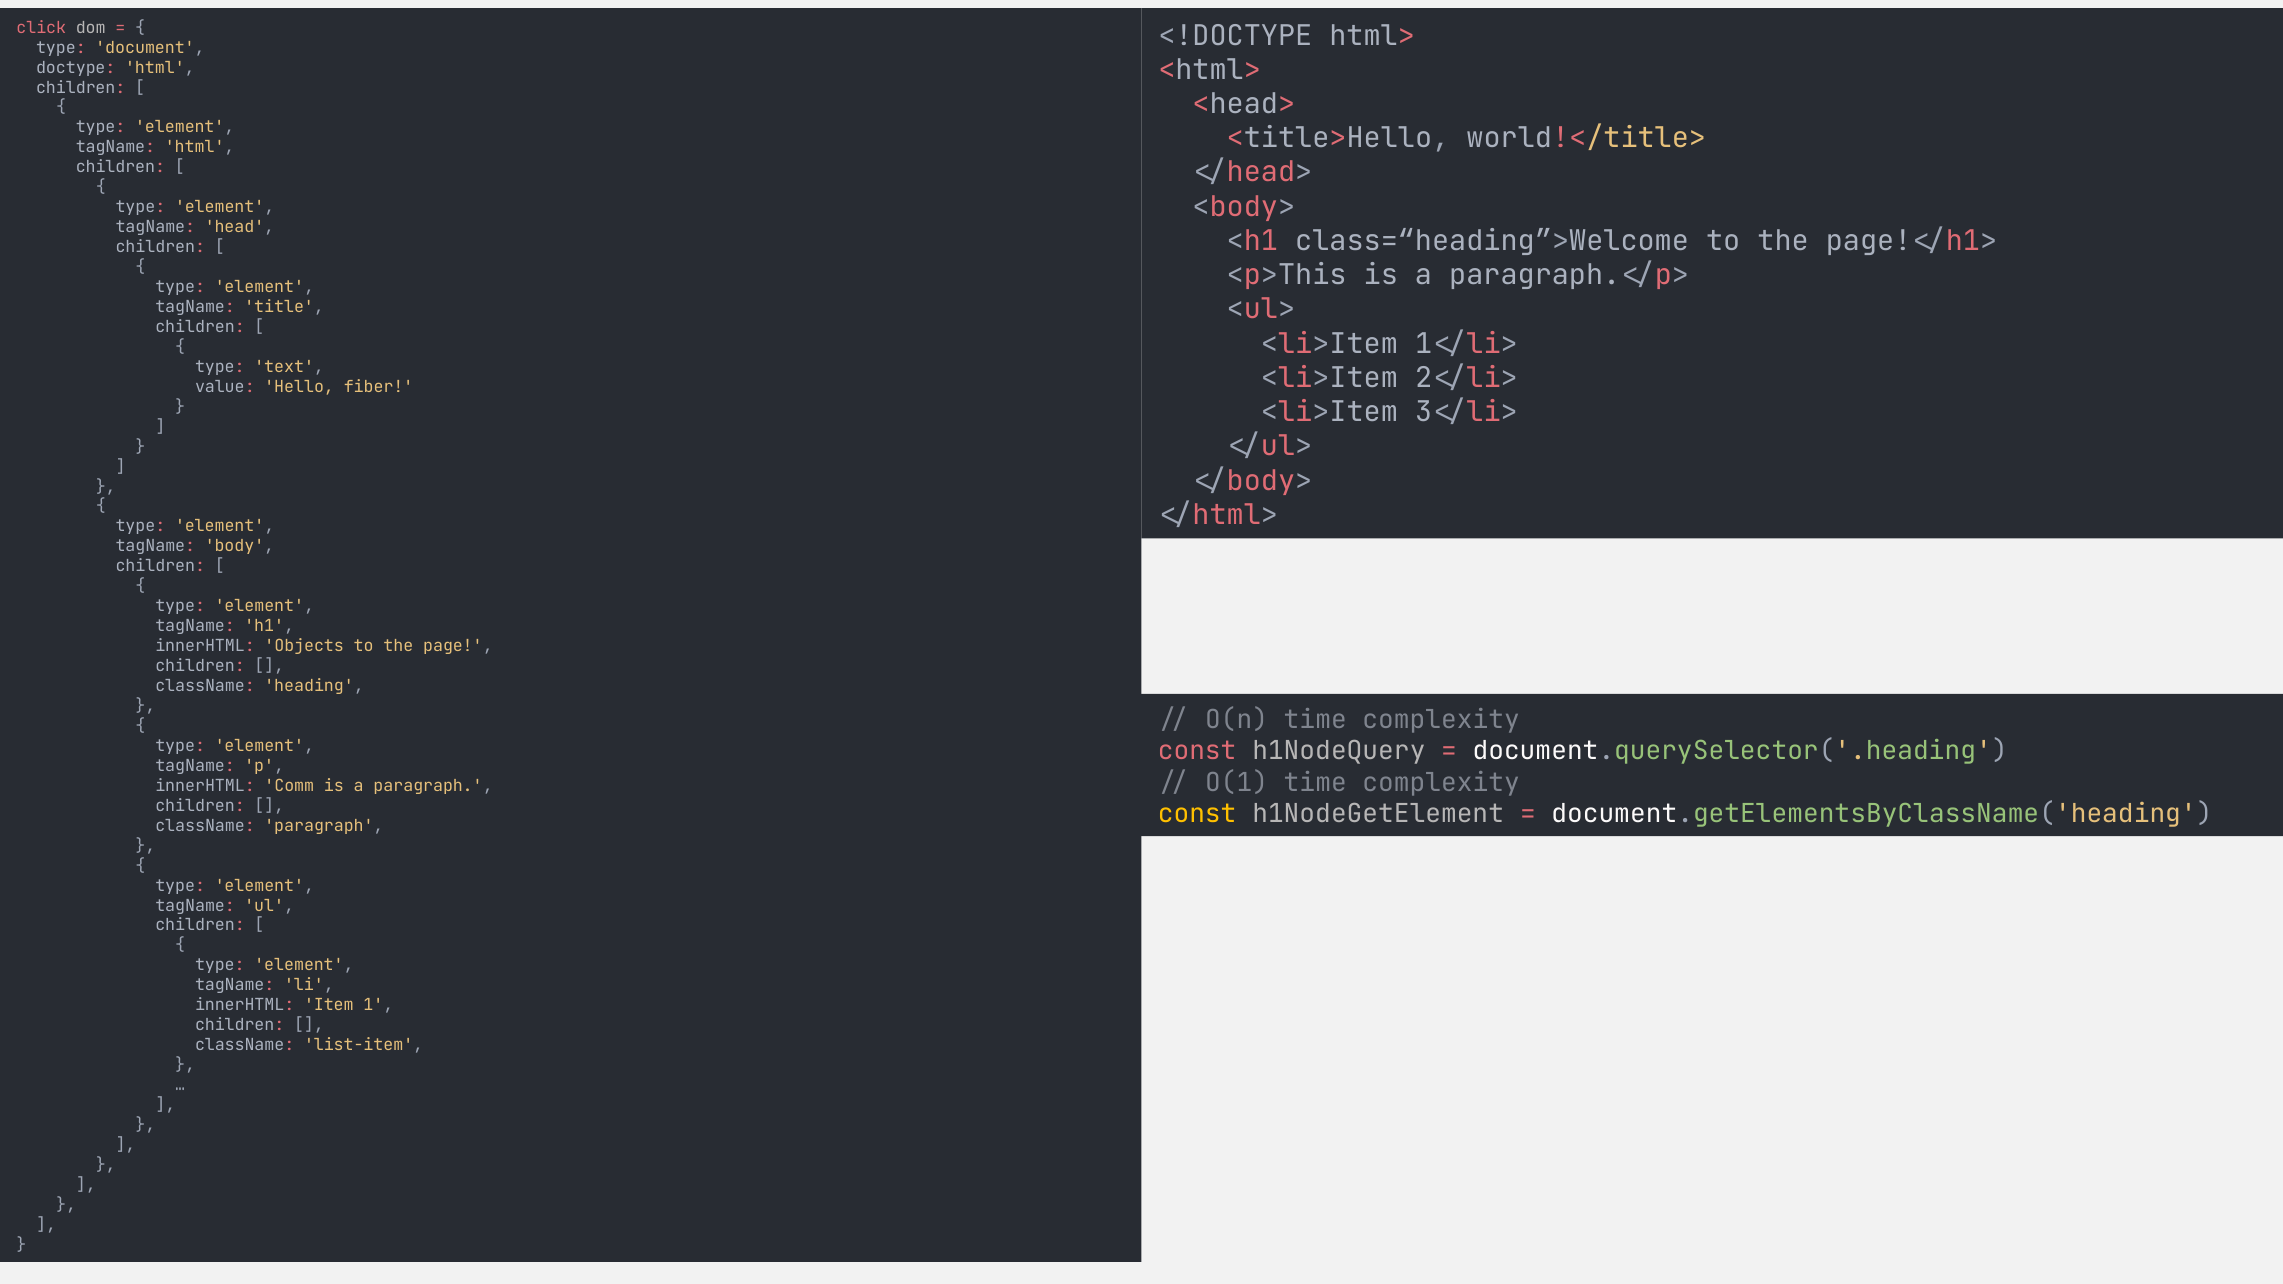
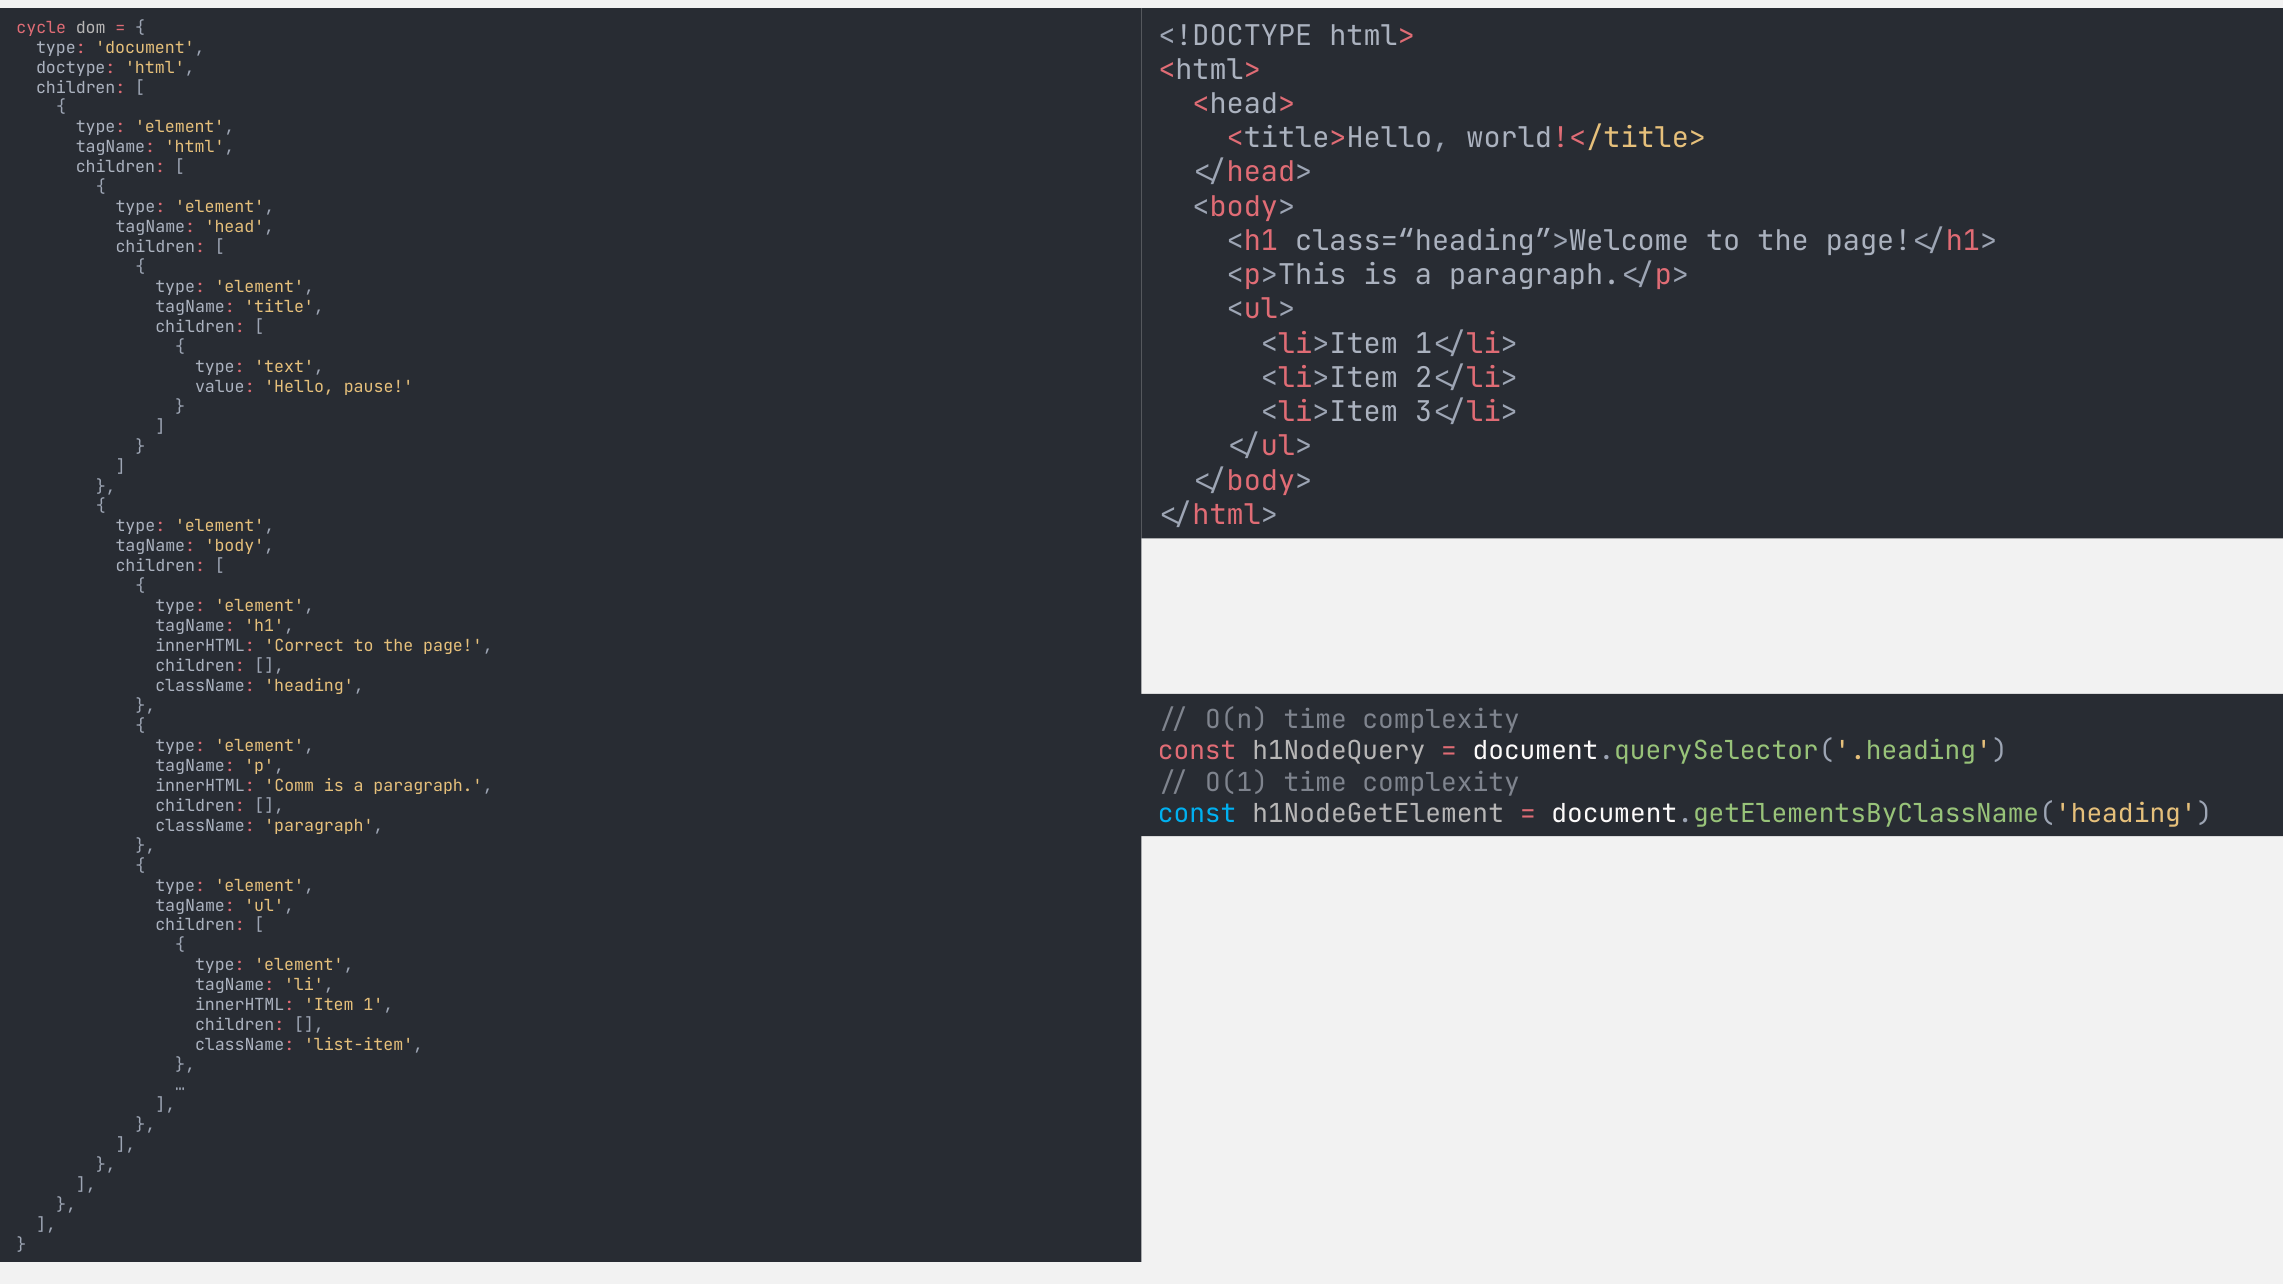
click: click -> cycle (41, 28)
fiber: fiber -> pause (379, 387)
Objects: Objects -> Correct (304, 646)
const colour: yellow -> light blue (1197, 814)
